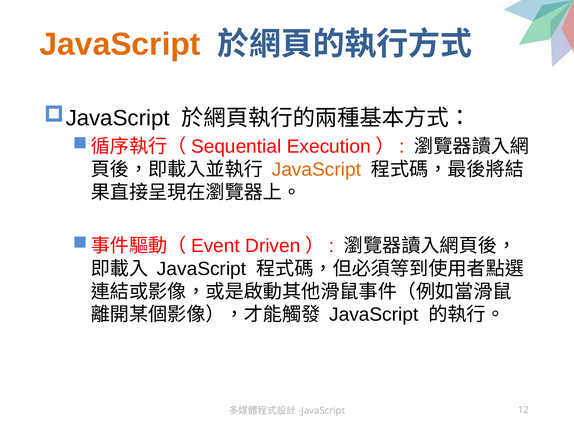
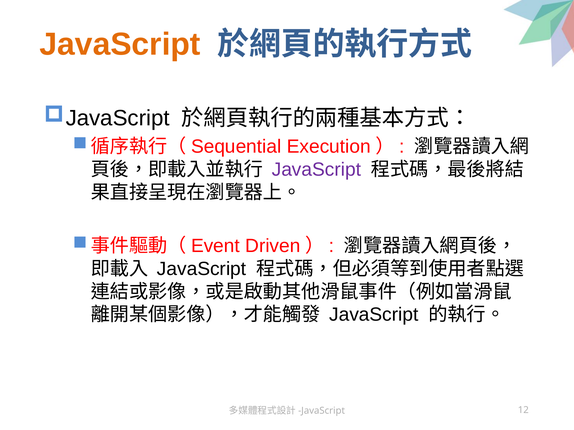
JavaScript colour: orange -> purple (316, 170)
